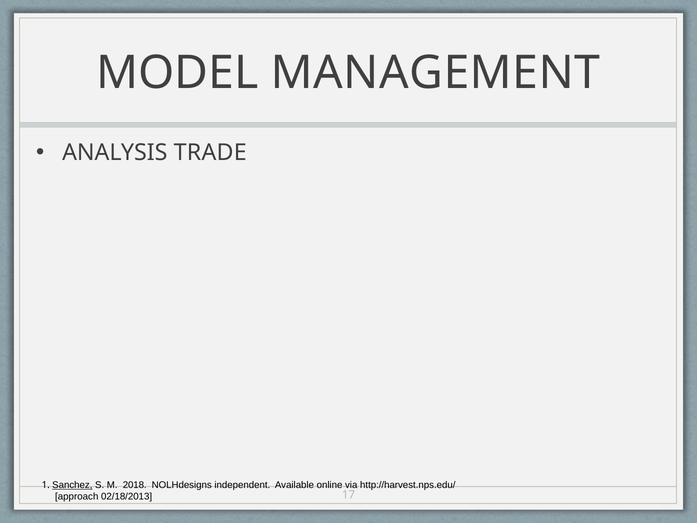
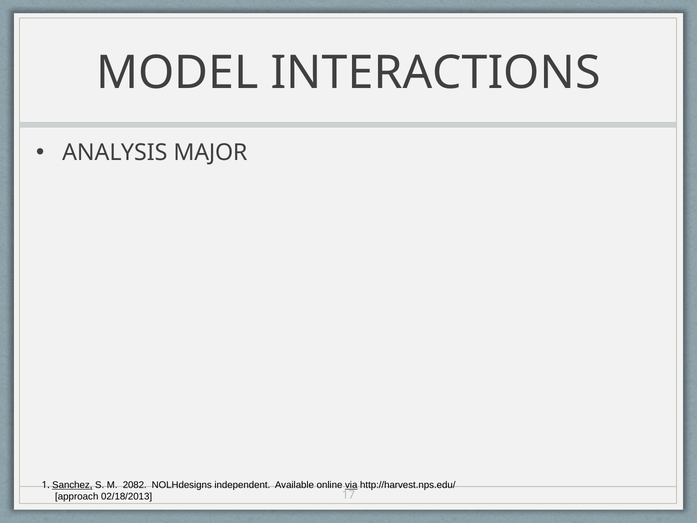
MANAGEMENT: MANAGEMENT -> INTERACTIONS (436, 73)
TRADE: TRADE -> MAJOR (210, 153)
2018: 2018 -> 2082 (135, 485)
via underline: none -> present (351, 485)
